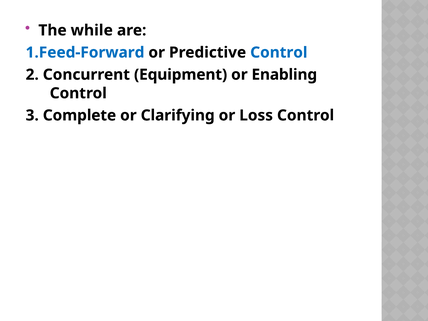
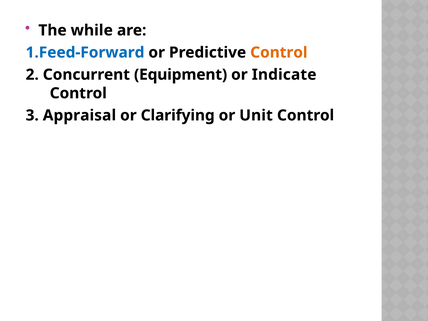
Control colour: blue -> orange (279, 52)
Enabling: Enabling -> Indicate (284, 75)
Complete: Complete -> Appraisal (79, 115)
Loss: Loss -> Unit (256, 115)
